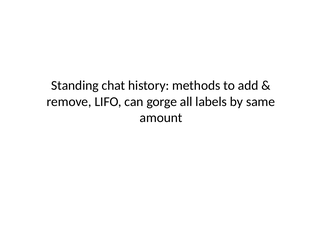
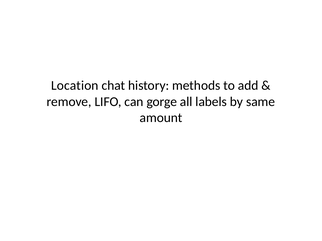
Standing: Standing -> Location (75, 86)
